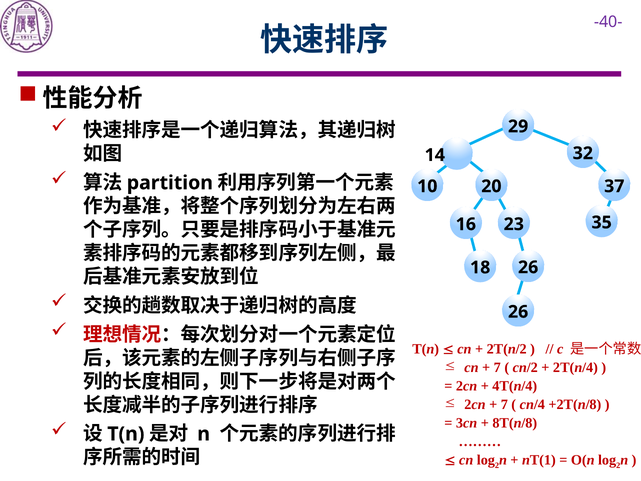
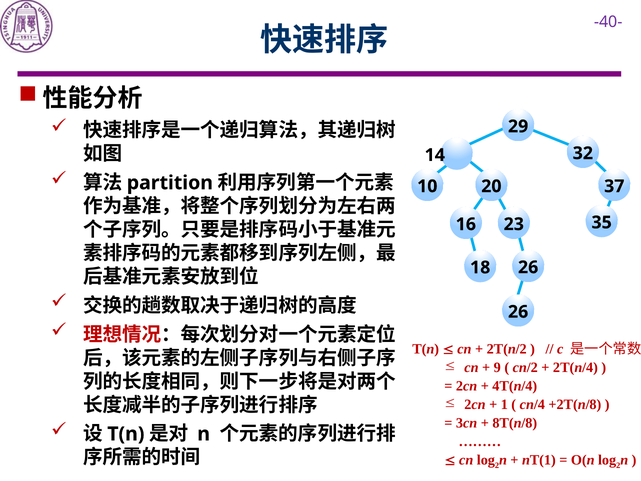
7: 7 -> 9 (497, 367)
7: 7 -> 1 (504, 404)
